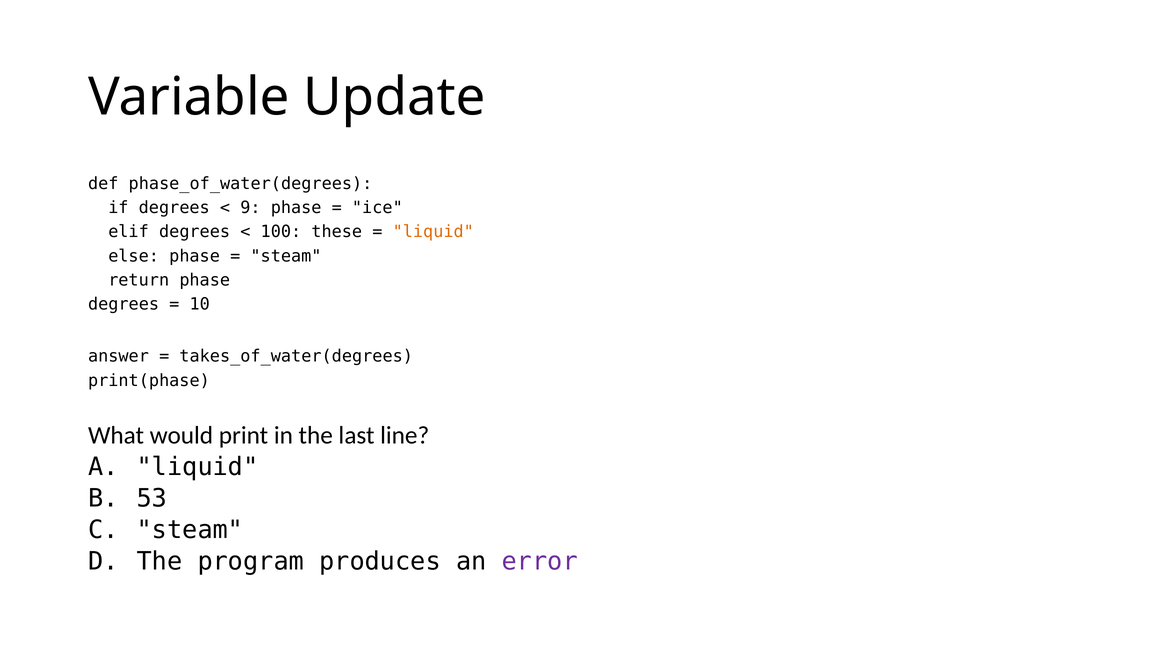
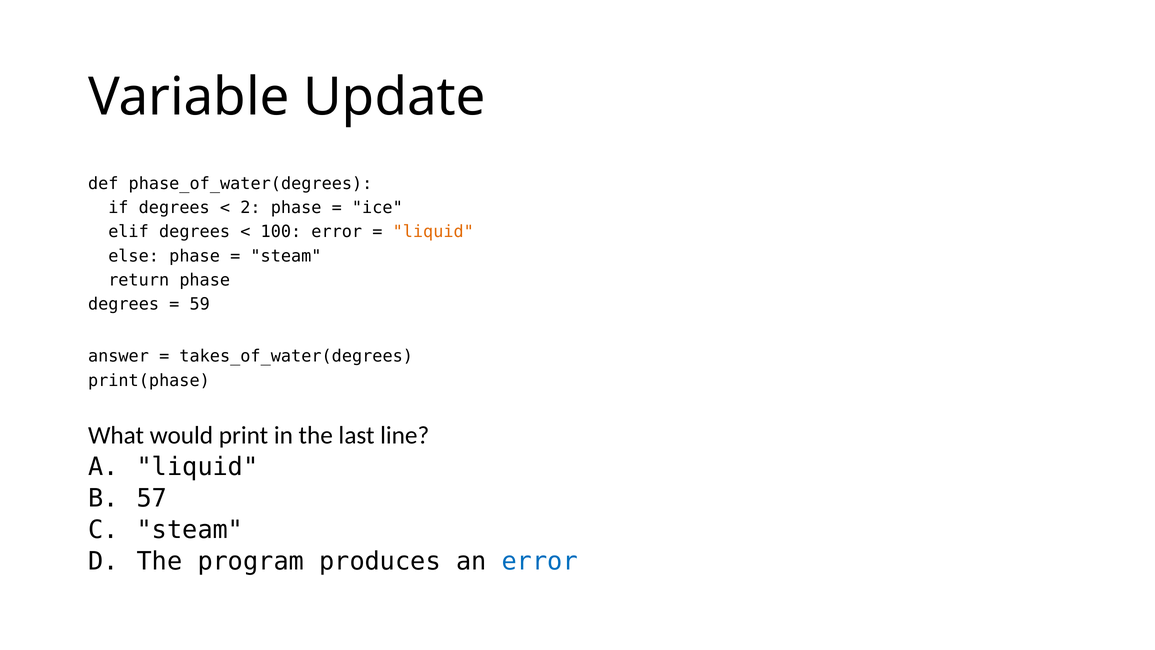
9: 9 -> 2 (250, 208)
100 these: these -> error (337, 232)
10: 10 -> 59 (200, 304)
53: 53 -> 57 (152, 498)
error colour: purple -> blue (540, 561)
